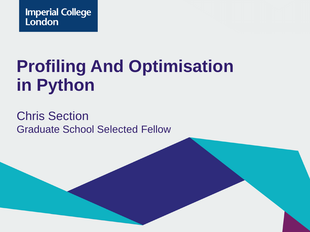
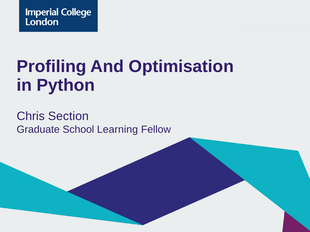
Selected: Selected -> Learning (117, 130)
